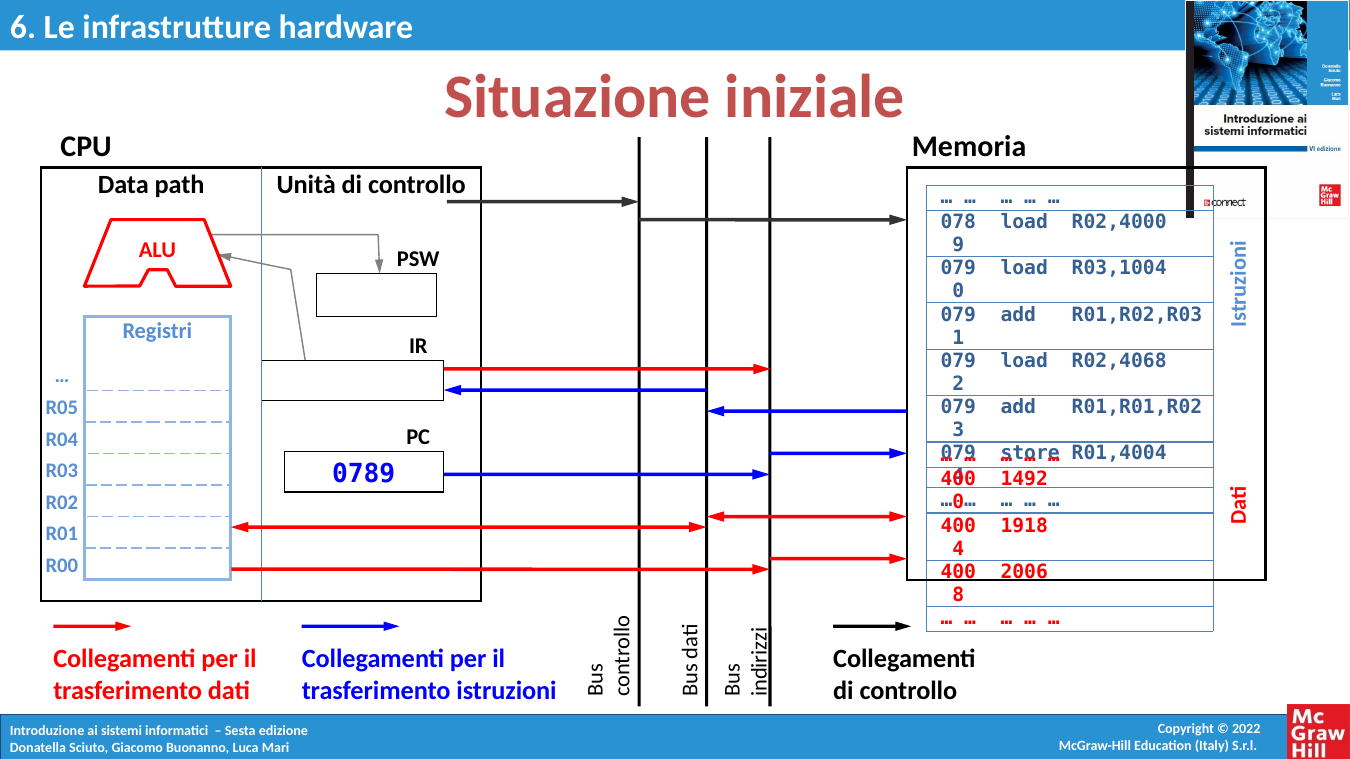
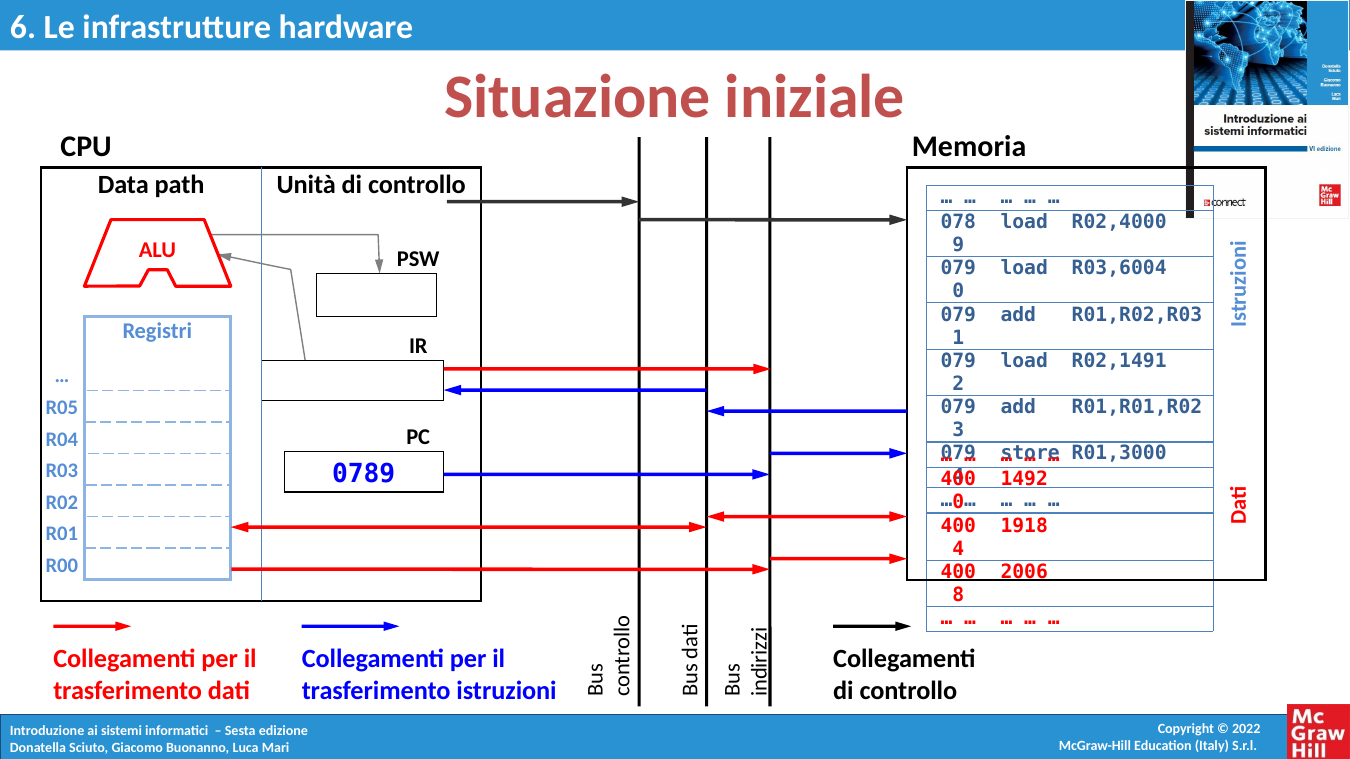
R03,1004: R03,1004 -> R03,6004 (1119, 268)
R02,4068: R02,4068 -> R02,1491 (1119, 361)
R01,4004: R01,4004 -> R01,3000 (1119, 454)
